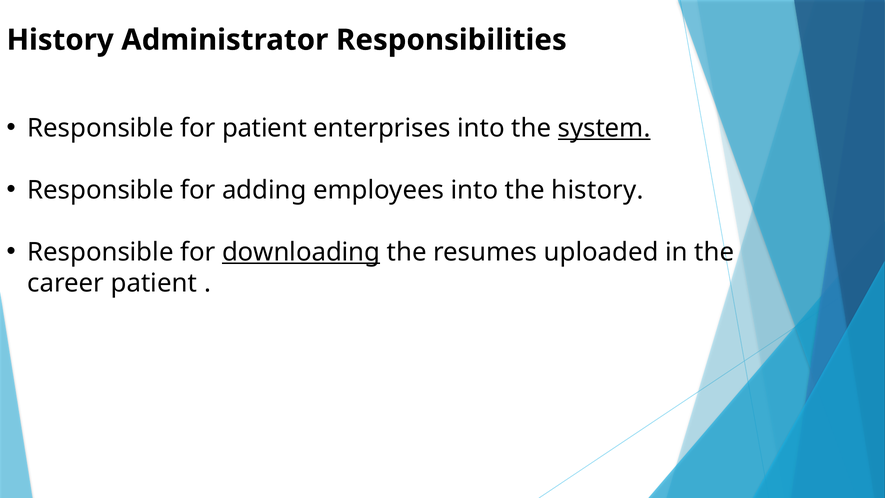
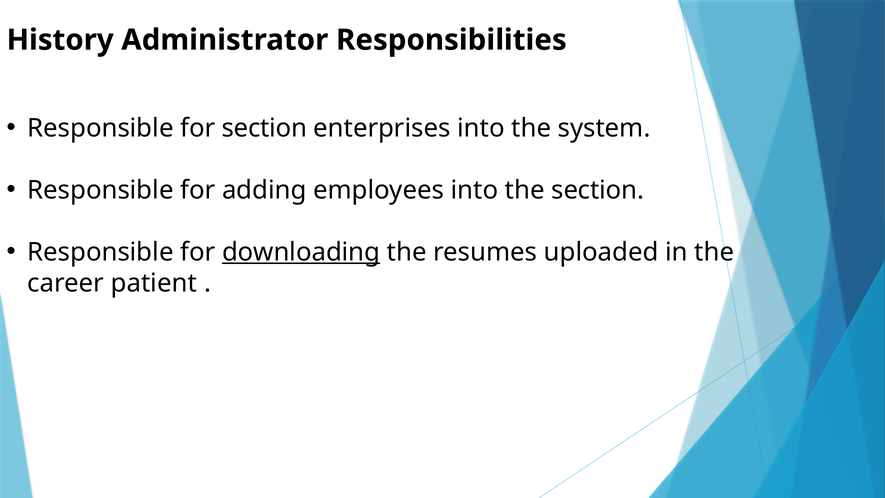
for patient: patient -> section (264, 128)
system underline: present -> none (604, 128)
the history: history -> section (598, 190)
